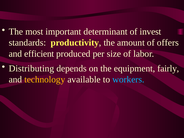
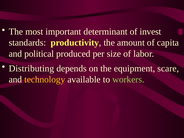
offers: offers -> capita (168, 43)
efficient: efficient -> political (39, 54)
fairly: fairly -> scare (168, 68)
workers colour: light blue -> light green (128, 79)
